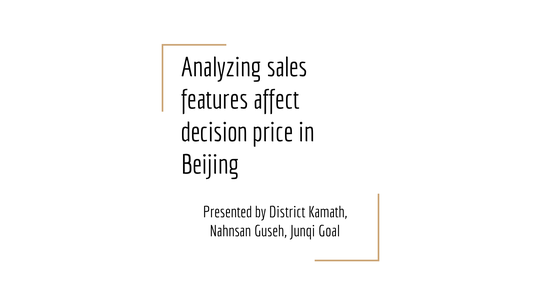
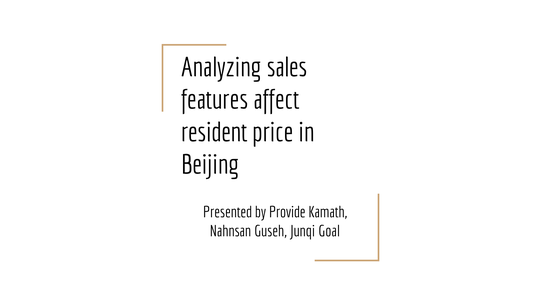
decision: decision -> resident (214, 132)
District: District -> Provide (287, 212)
